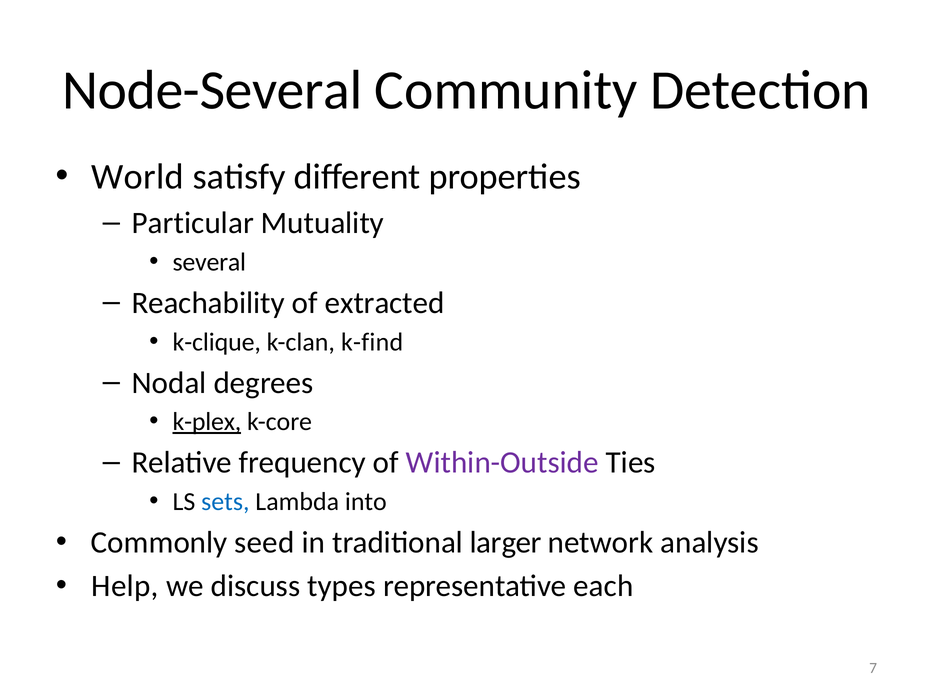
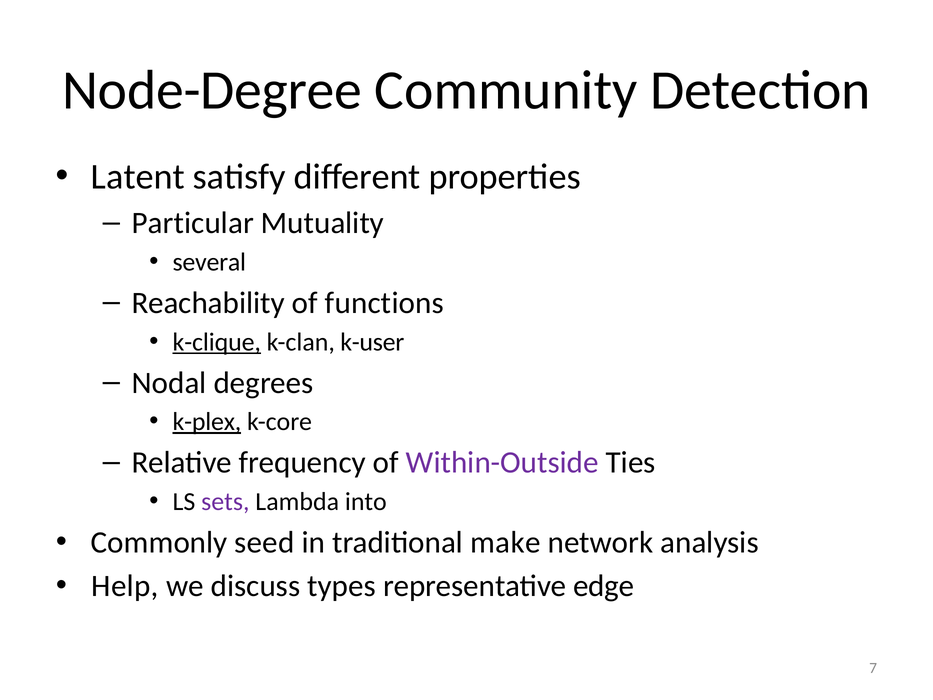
Node-Several: Node-Several -> Node-Degree (212, 90)
World: World -> Latent (138, 177)
extracted: extracted -> functions (385, 303)
k-clique underline: none -> present (217, 342)
k-find: k-find -> k-user (372, 342)
sets colour: blue -> purple (225, 502)
larger: larger -> make (505, 542)
each: each -> edge (604, 586)
